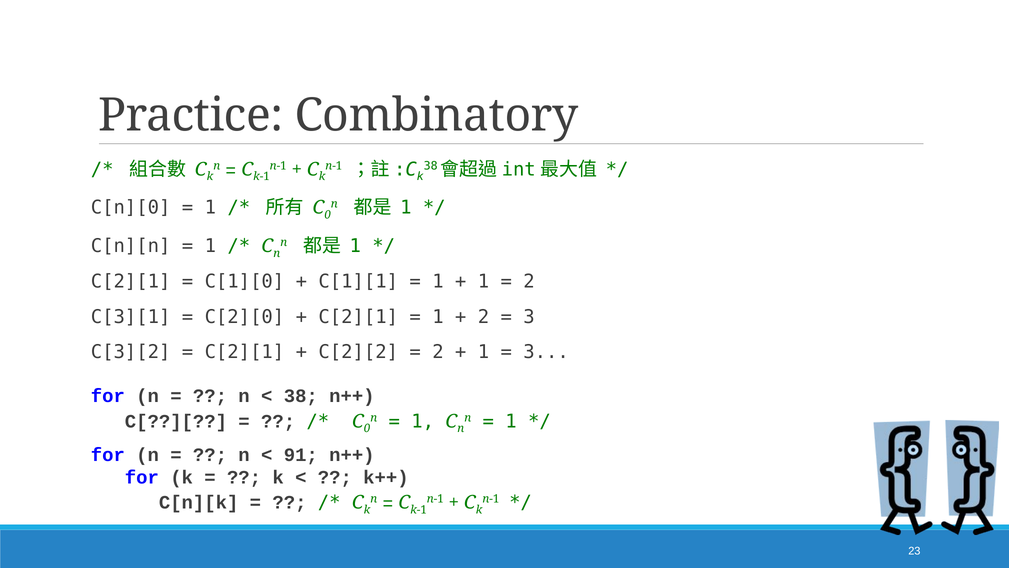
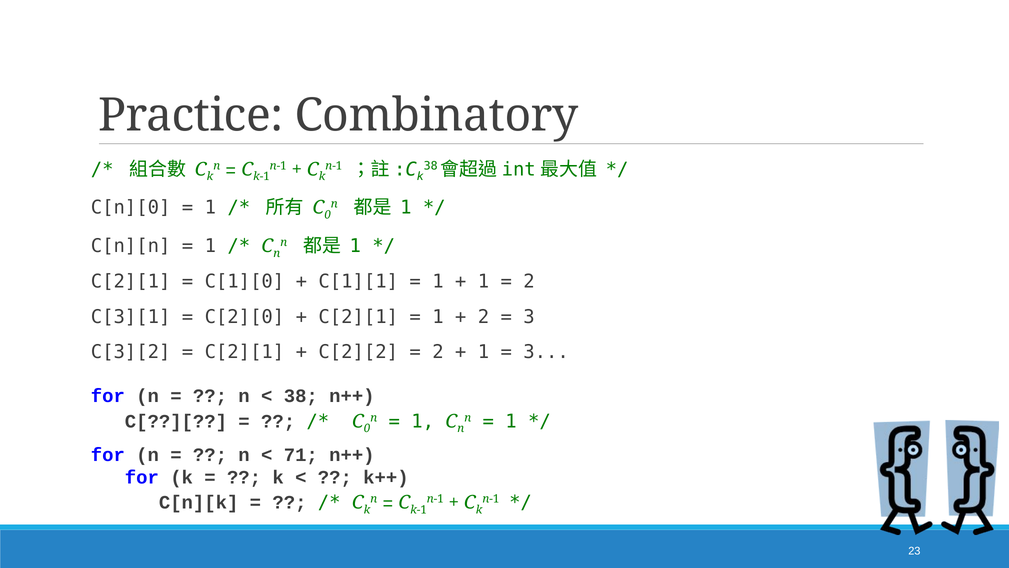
91: 91 -> 71 (301, 455)
